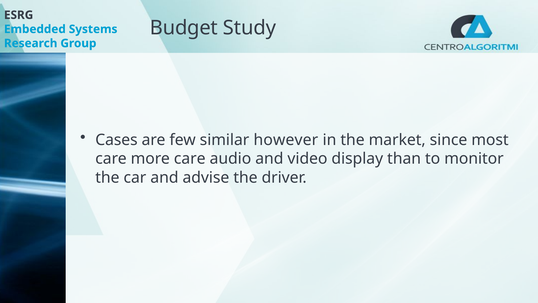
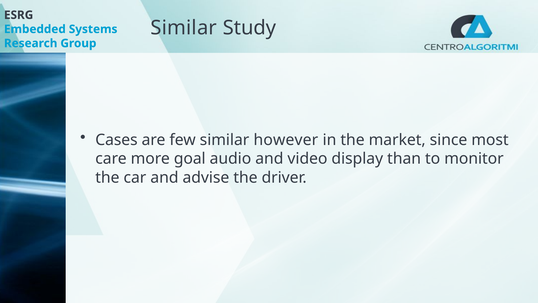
Budget: Budget -> Similar (184, 28)
more care: care -> goal (190, 159)
